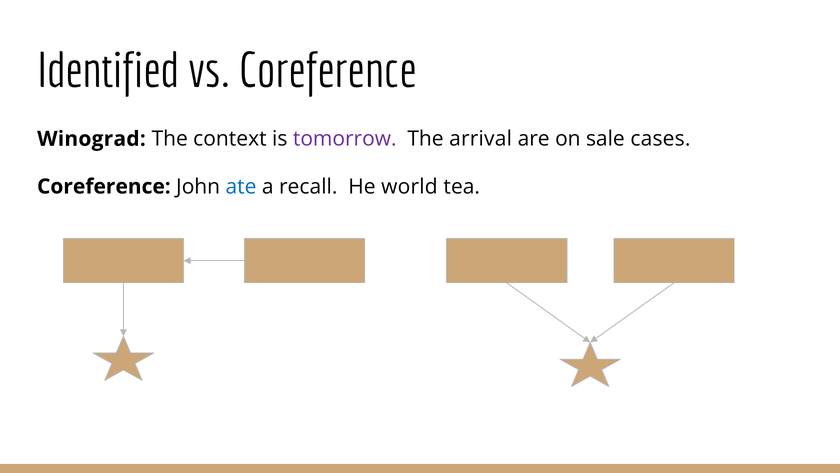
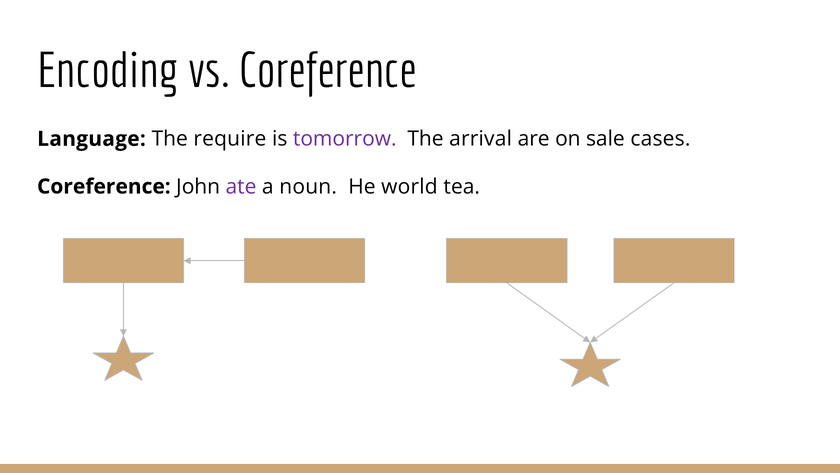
Identified: Identified -> Encoding (108, 71)
Winograd: Winograd -> Language (92, 139)
context: context -> require (230, 139)
ate colour: blue -> purple (241, 186)
recall: recall -> noun (308, 186)
